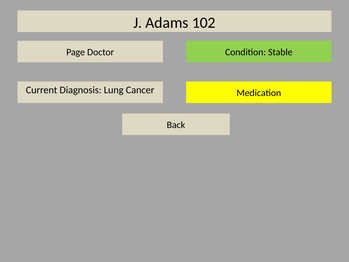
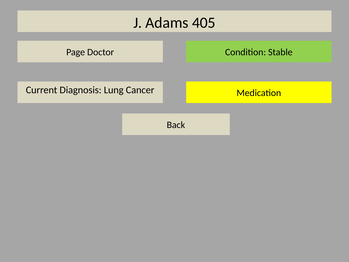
102: 102 -> 405 (204, 23)
